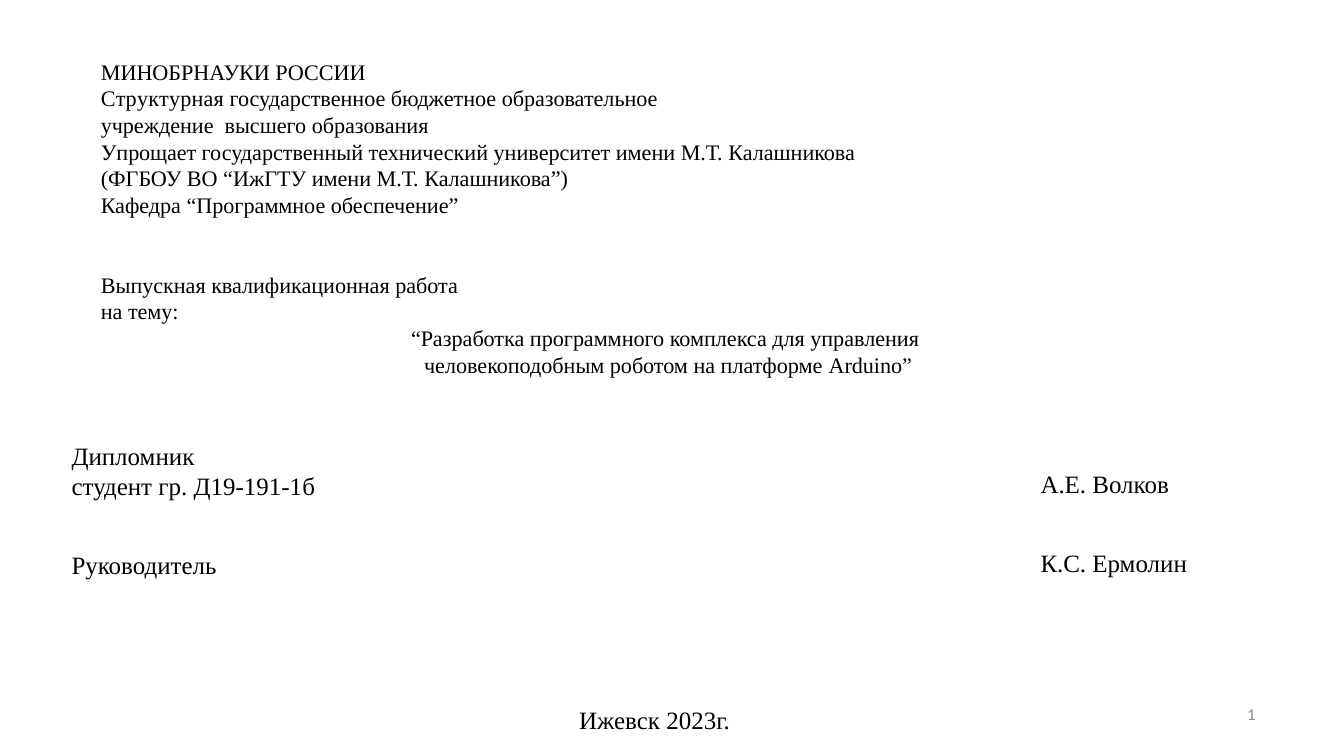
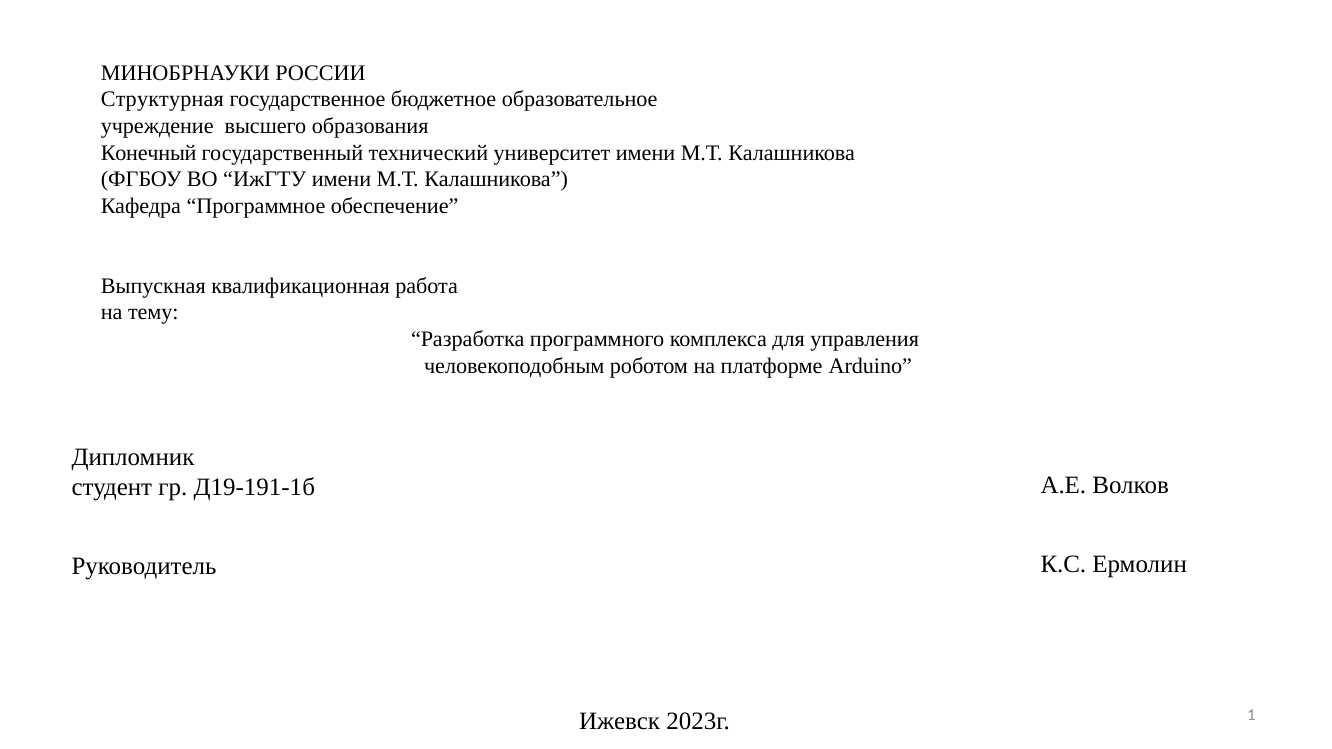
Упрощает: Упрощает -> Конечный (149, 153)
